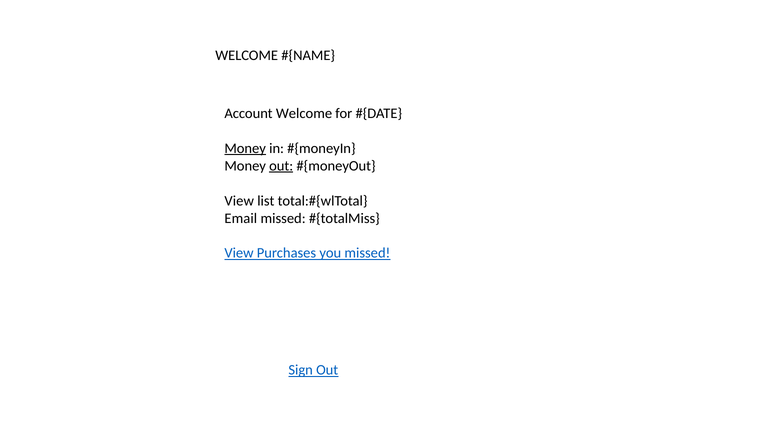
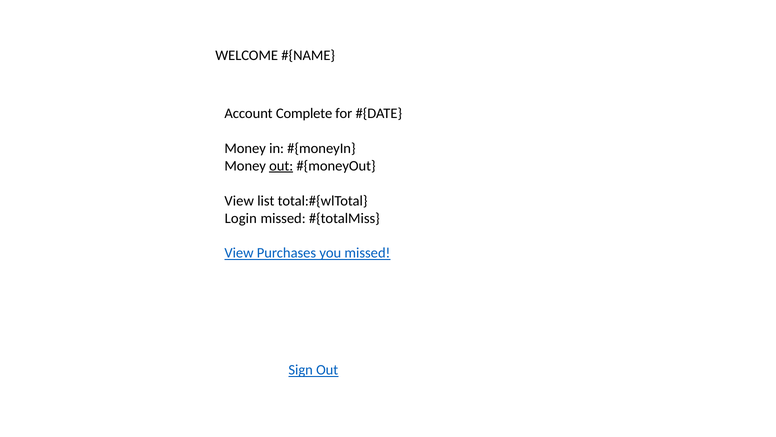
Account Welcome: Welcome -> Complete (304, 113)
Money underline: present -> none (245, 148)
Email: Email -> Login (241, 218)
